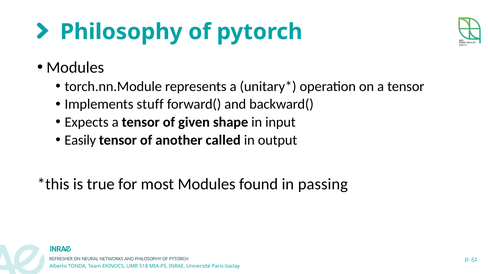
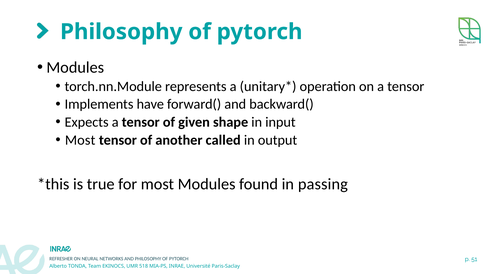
stuff: stuff -> have (150, 104)
Easily: Easily -> Most (80, 140)
